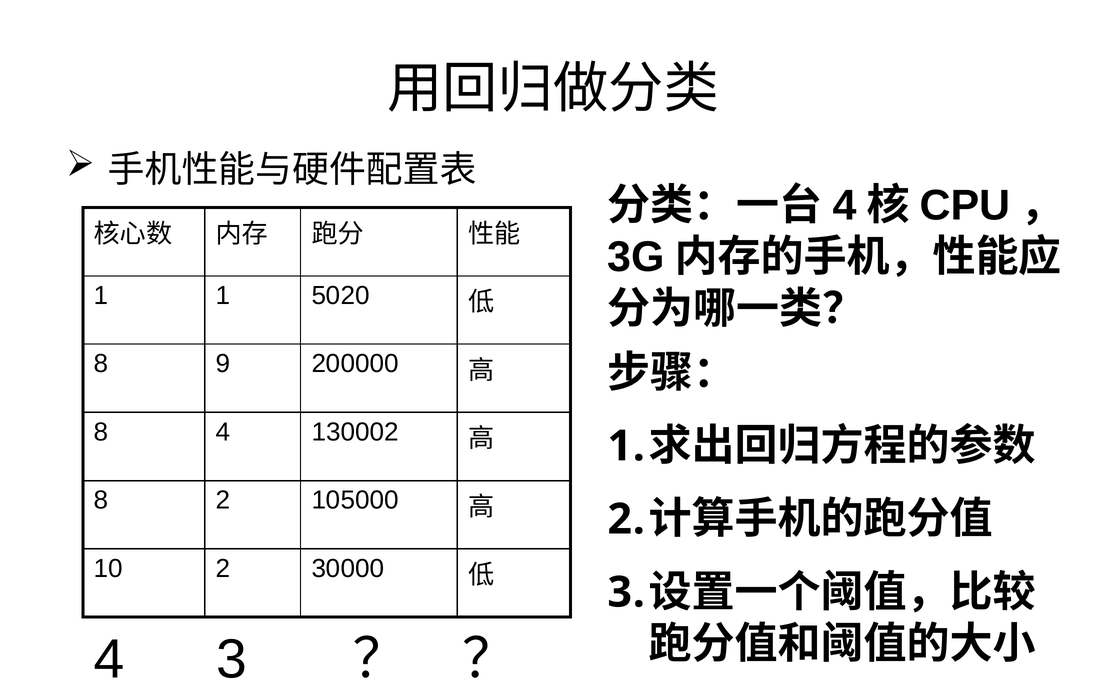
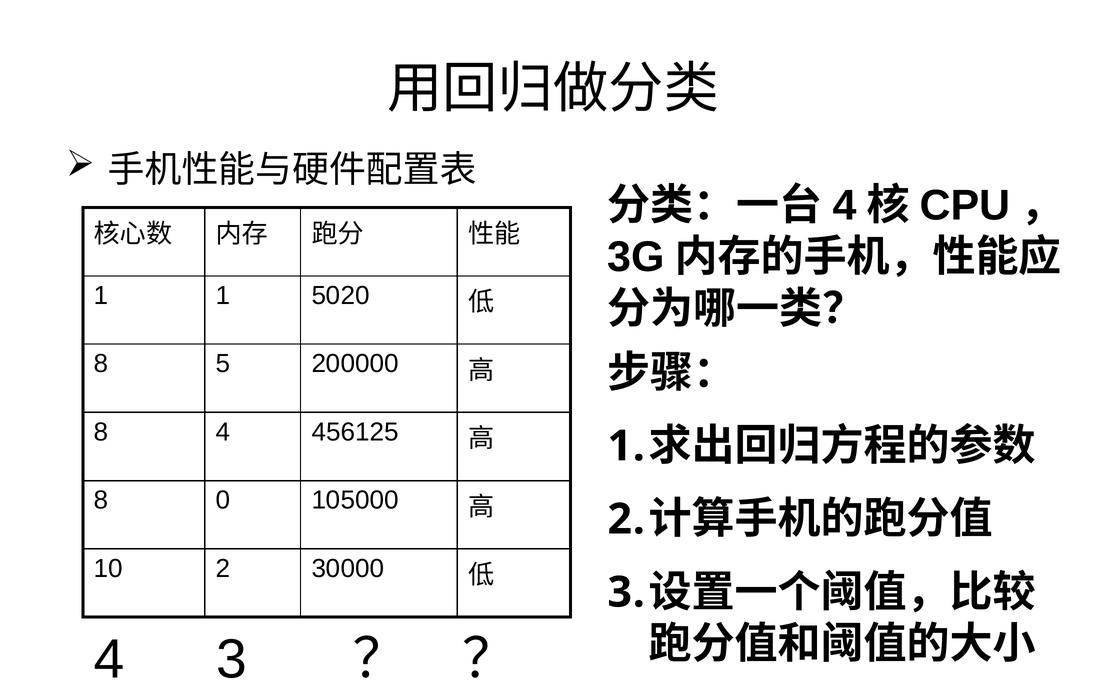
9: 9 -> 5 (223, 364)
130002: 130002 -> 456125 (355, 432)
8 2: 2 -> 0 (223, 501)
